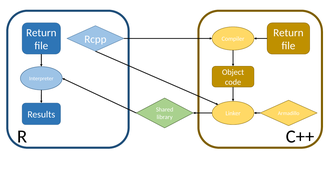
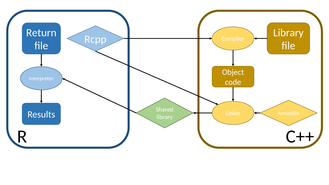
Return: Return -> Library (288, 33)
